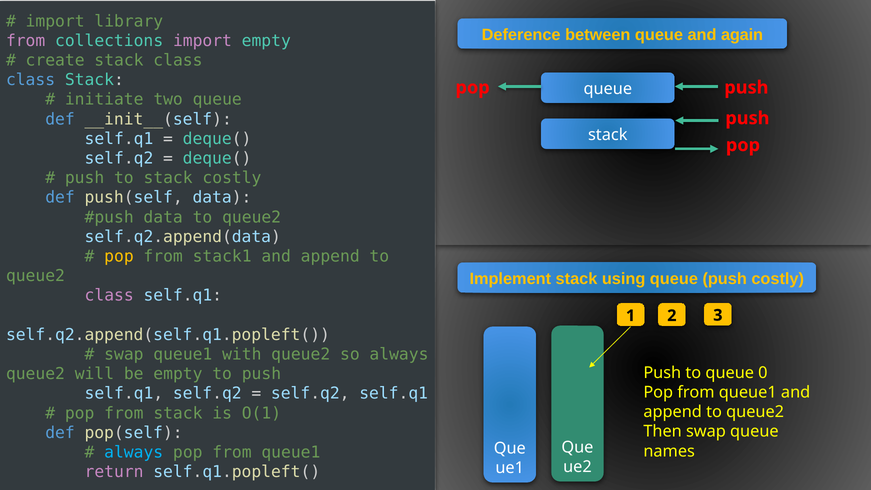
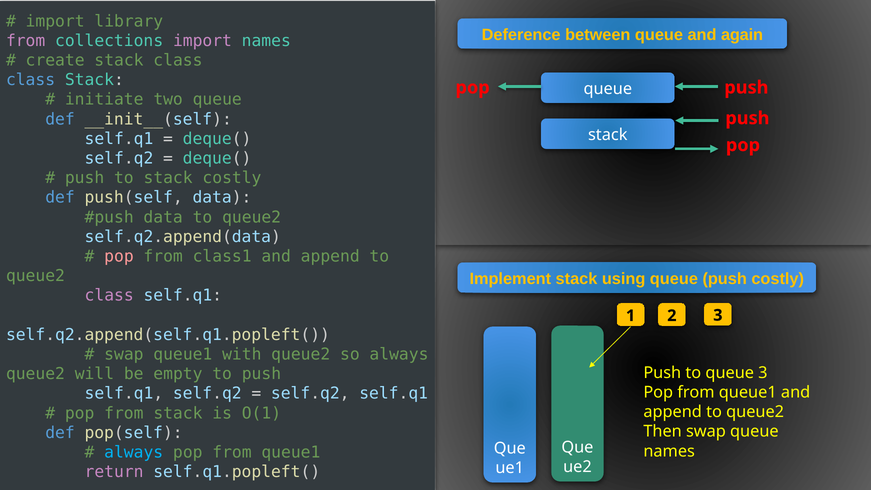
import empty: empty -> names (266, 41)
pop colour: yellow -> pink (119, 256)
stack1: stack1 -> class1 (222, 256)
queue 0: 0 -> 3 (763, 373)
